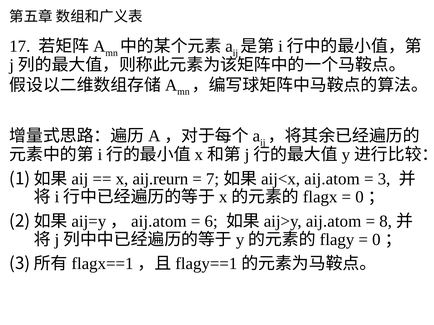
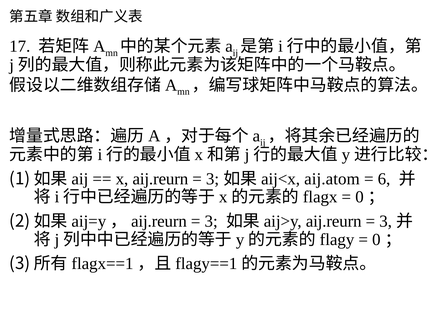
7: 7 -> 3 (213, 179)
3: 3 -> 6 (384, 179)
aij.atom: aij.atom -> aij.reurn (159, 222)
6: 6 -> 3 (211, 222)
aij.atom: aij.atom -> aij.reurn (334, 222)
8: 8 -> 3 (386, 222)
